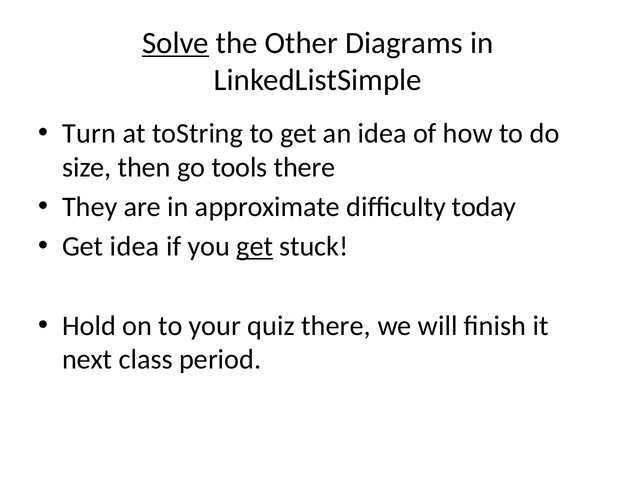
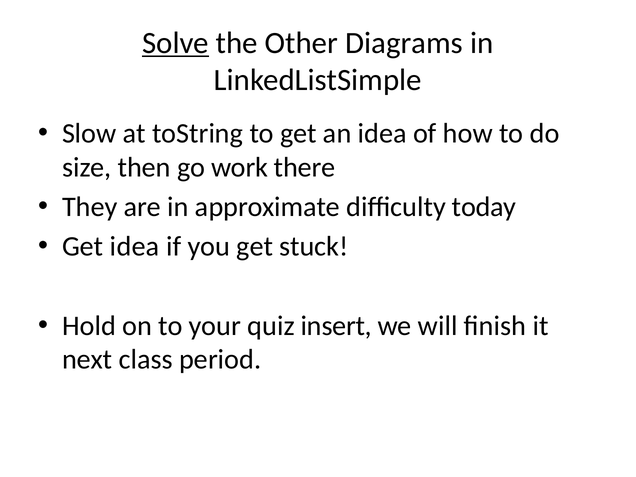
Turn: Turn -> Slow (89, 133)
tools: tools -> work (240, 167)
get underline: present -> none (255, 247)
quiz there: there -> insert (336, 326)
